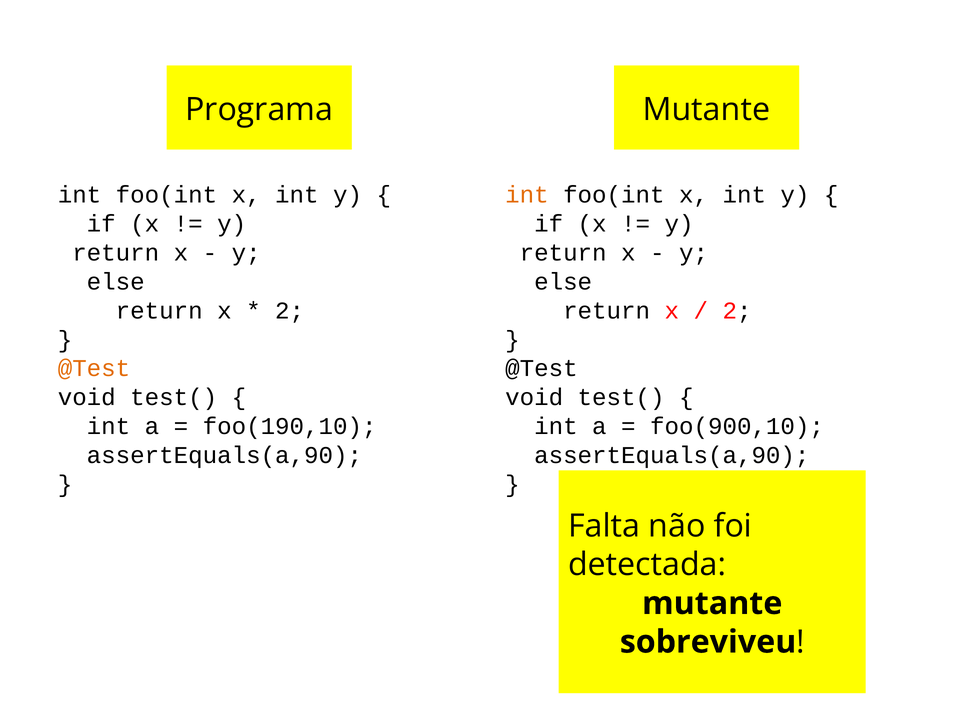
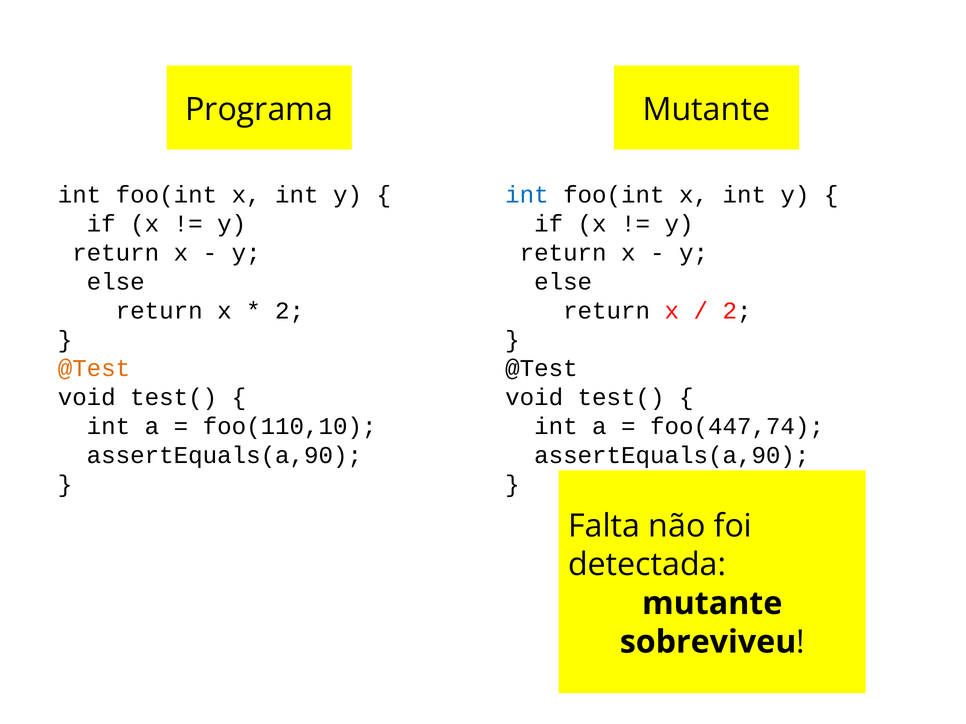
int colour: orange -> blue (527, 195)
foo(190,10: foo(190,10 -> foo(110,10 (290, 427)
foo(900,10: foo(900,10 -> foo(447,74 (737, 427)
